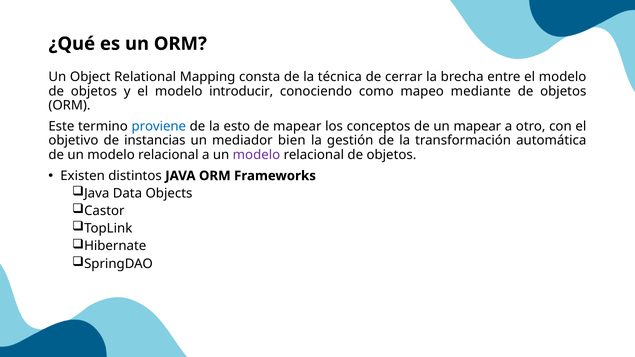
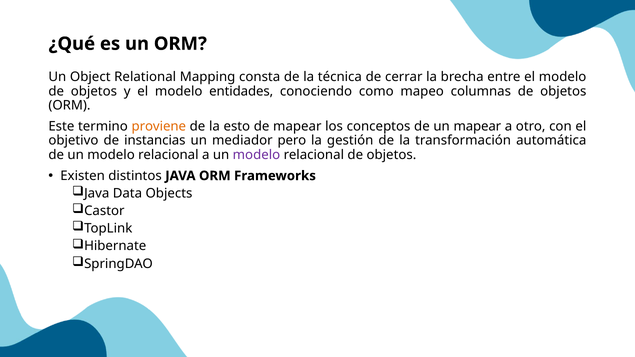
introducir: introducir -> entidades (241, 91)
mediante: mediante -> columnas (481, 91)
proviene colour: blue -> orange (159, 126)
bien: bien -> pero (292, 141)
